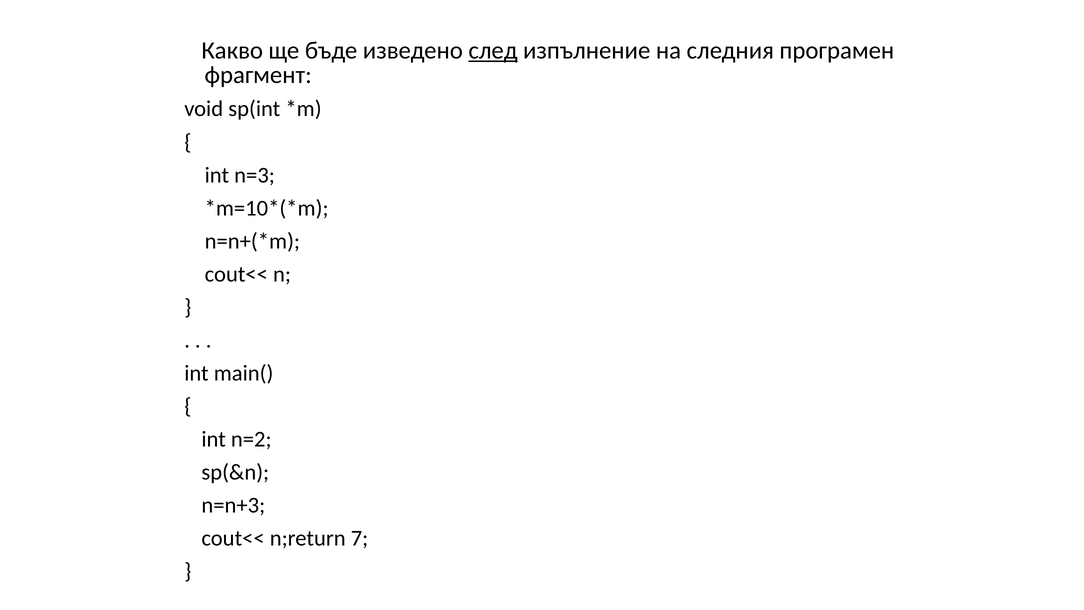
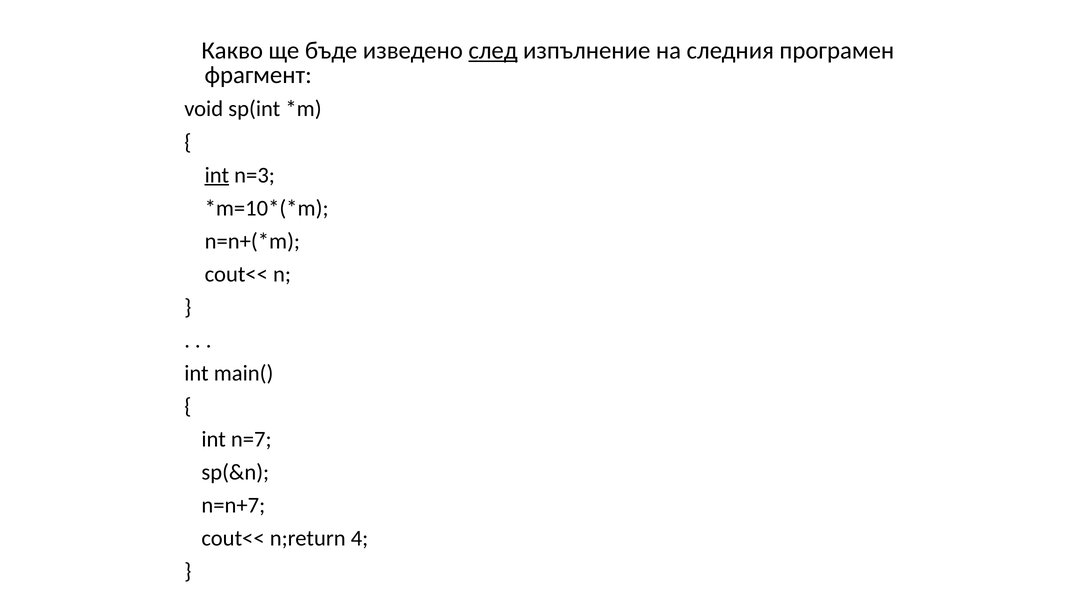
int underline: none -> present (217, 175)
n=2: n=2 -> n=7 (251, 439)
n=n+3: n=n+3 -> n=n+7 (233, 505)
7: 7 -> 4 (360, 538)
